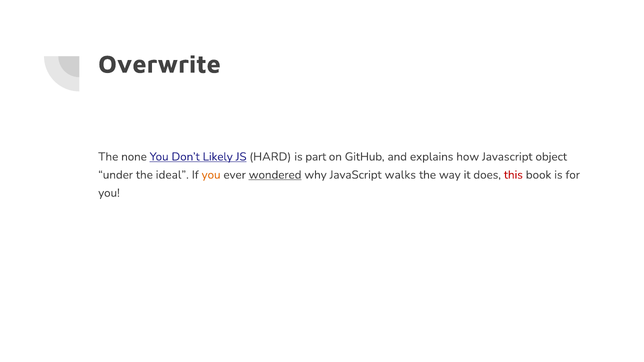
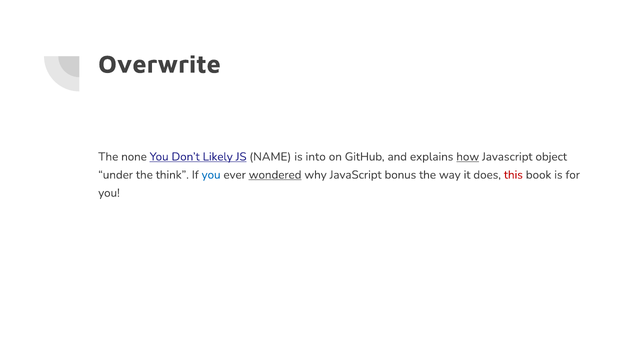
HARD: HARD -> NAME (270, 157)
part: part -> into (316, 157)
how underline: none -> present (468, 157)
ideal: ideal -> think (172, 175)
you colour: orange -> blue (211, 175)
walks: walks -> bonus (400, 175)
